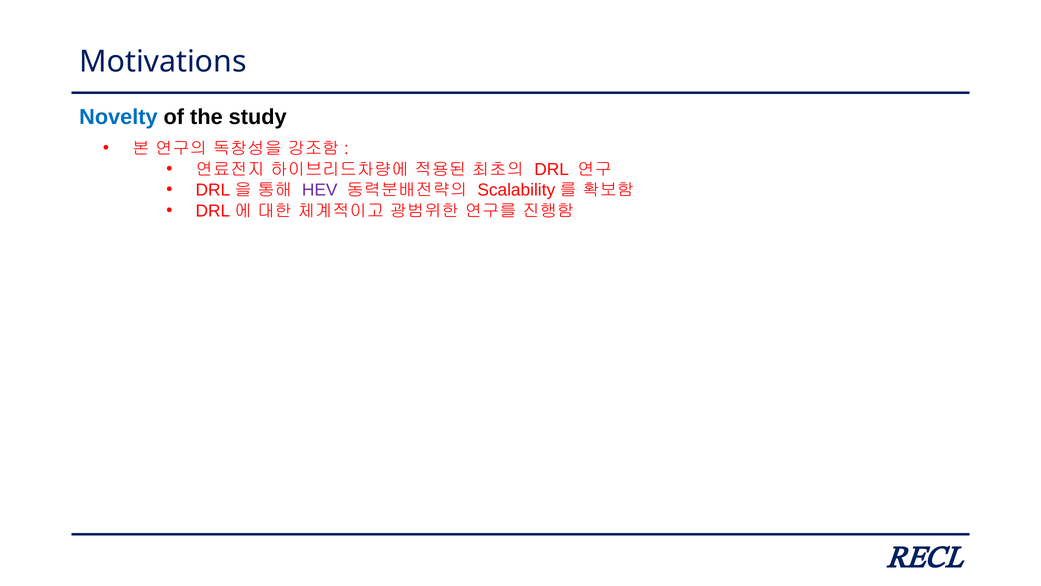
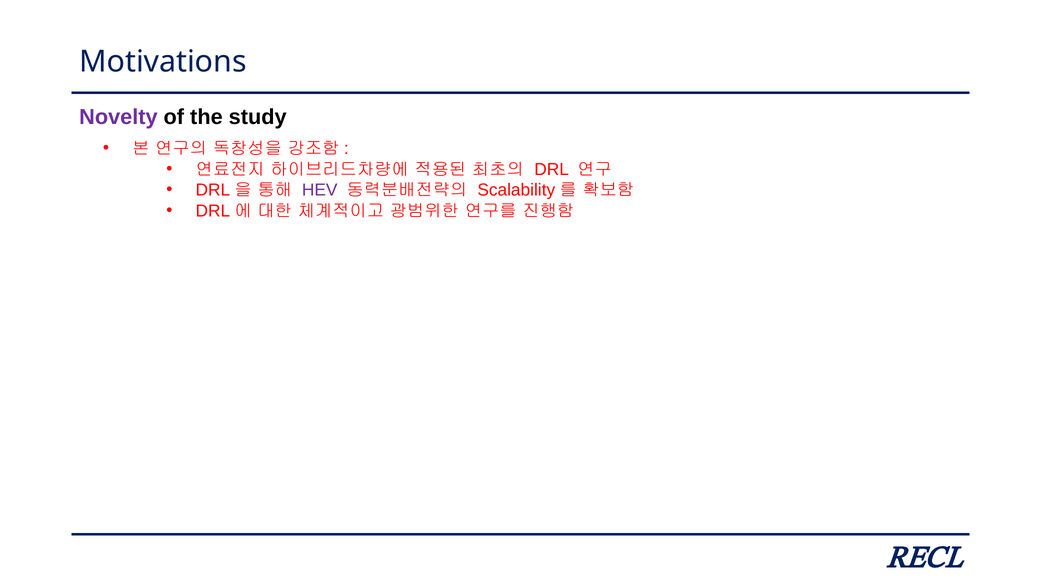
Novelty colour: blue -> purple (118, 117)
